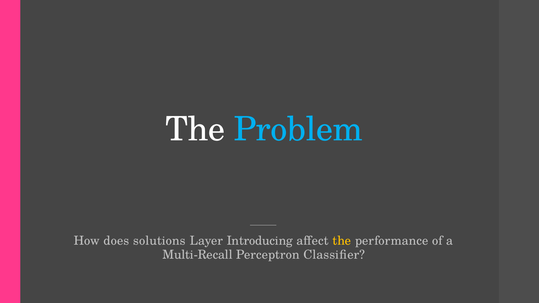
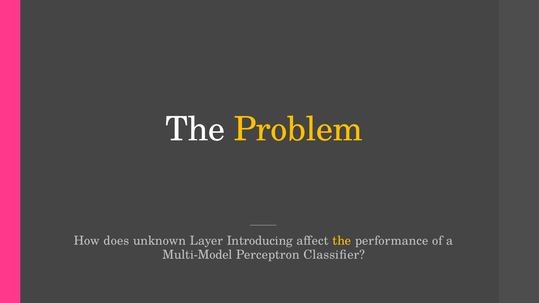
Problem colour: light blue -> yellow (298, 130)
solutions: solutions -> unknown (160, 241)
Multi-Recall: Multi-Recall -> Multi-Model (198, 255)
